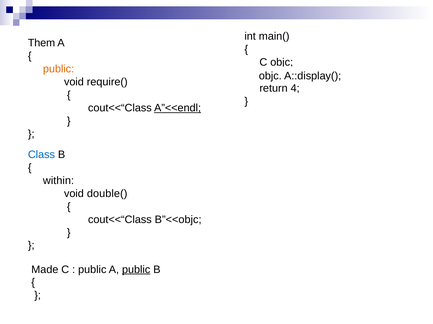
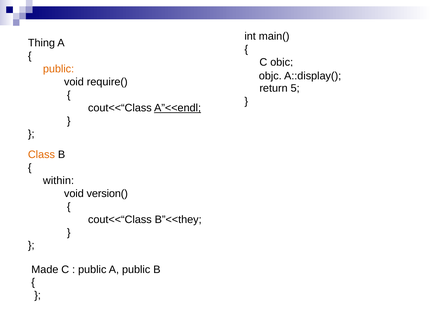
Them: Them -> Thing (41, 43)
4: 4 -> 5 (295, 88)
Class colour: blue -> orange (41, 155)
double(: double( -> version( (107, 194)
B”<<objc: B”<<objc -> B”<<they (178, 220)
public underline: present -> none (136, 270)
